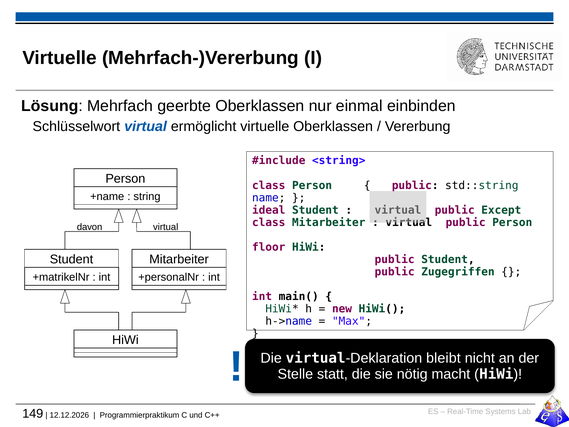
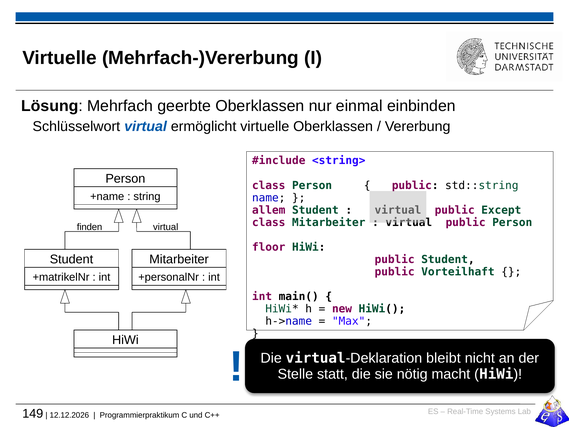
ideal: ideal -> allem (269, 210)
davon: davon -> finden (90, 227)
Zugegriffen: Zugegriffen -> Vorteilhaft (458, 272)
